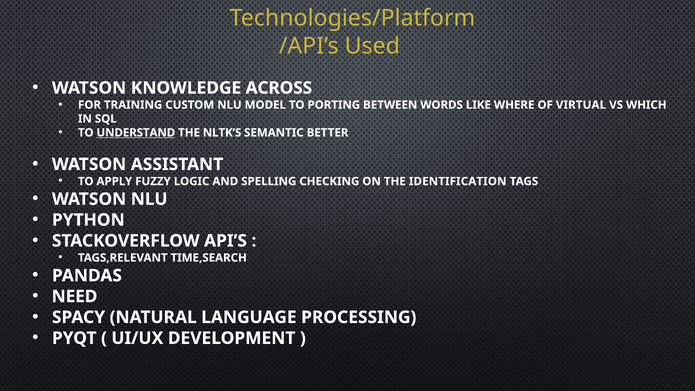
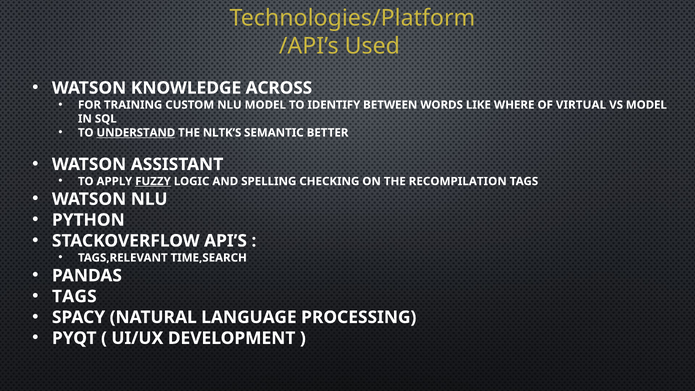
PORTING: PORTING -> IDENTIFY (334, 105)
VS WHICH: WHICH -> MODEL (646, 105)
FUZZY underline: none -> present (153, 181)
IDENTIFICATION: IDENTIFICATION -> RECOMPILATION (458, 181)
NEED: NEED -> TAGS (74, 296)
